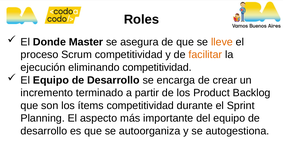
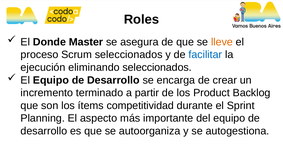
Scrum competitividad: competitividad -> seleccionados (129, 55)
facilitar colour: orange -> blue (205, 55)
eliminando competitividad: competitividad -> seleccionados (157, 67)
